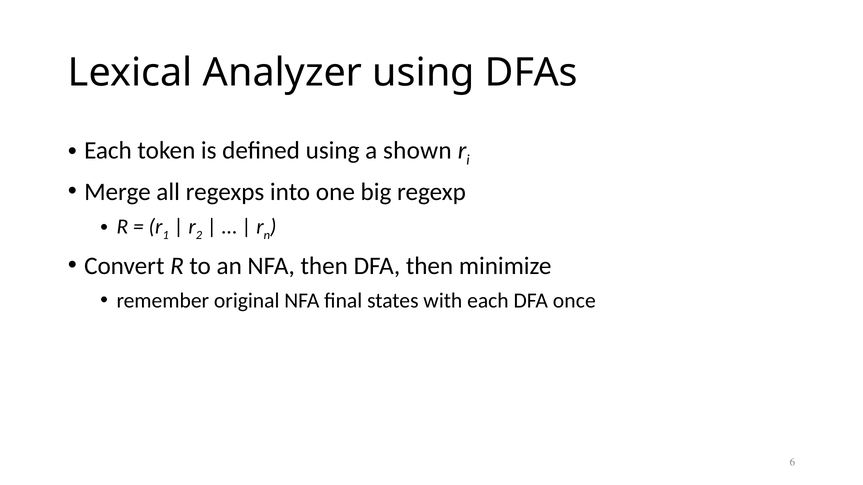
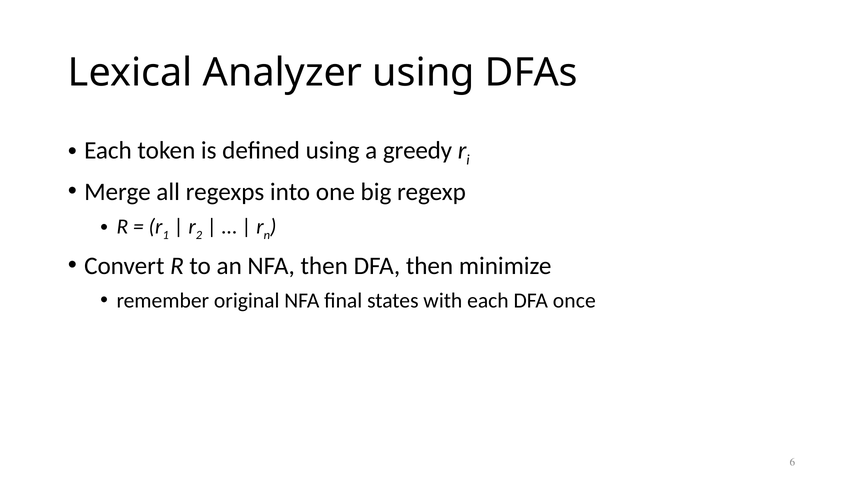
shown: shown -> greedy (418, 150)
